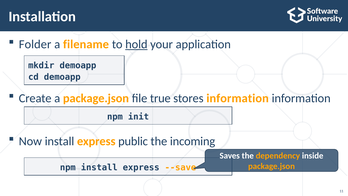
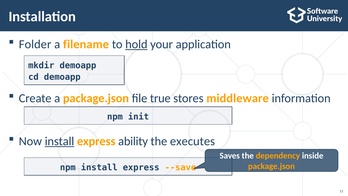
stores information: information -> middleware (238, 98)
install underline: none -> present (60, 141)
public: public -> ability (133, 141)
incoming: incoming -> executes (192, 141)
